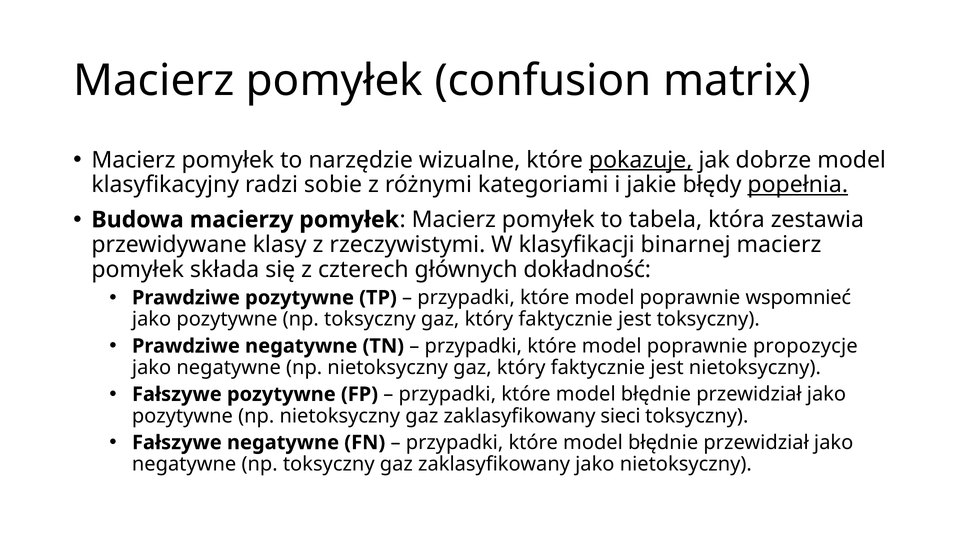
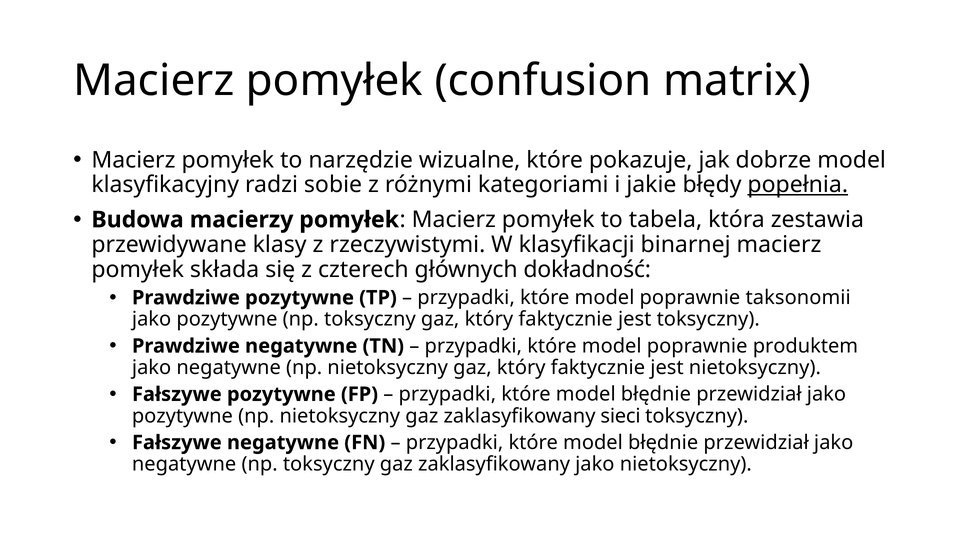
pokazuje underline: present -> none (641, 160)
wspomnieć: wspomnieć -> taksonomii (798, 298)
propozycje: propozycje -> produktem (805, 346)
